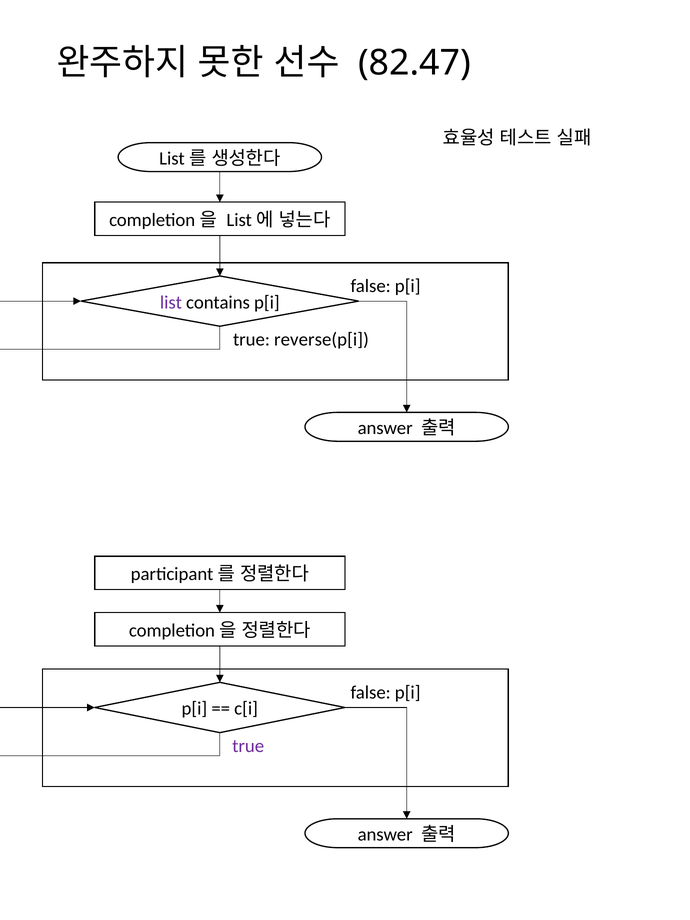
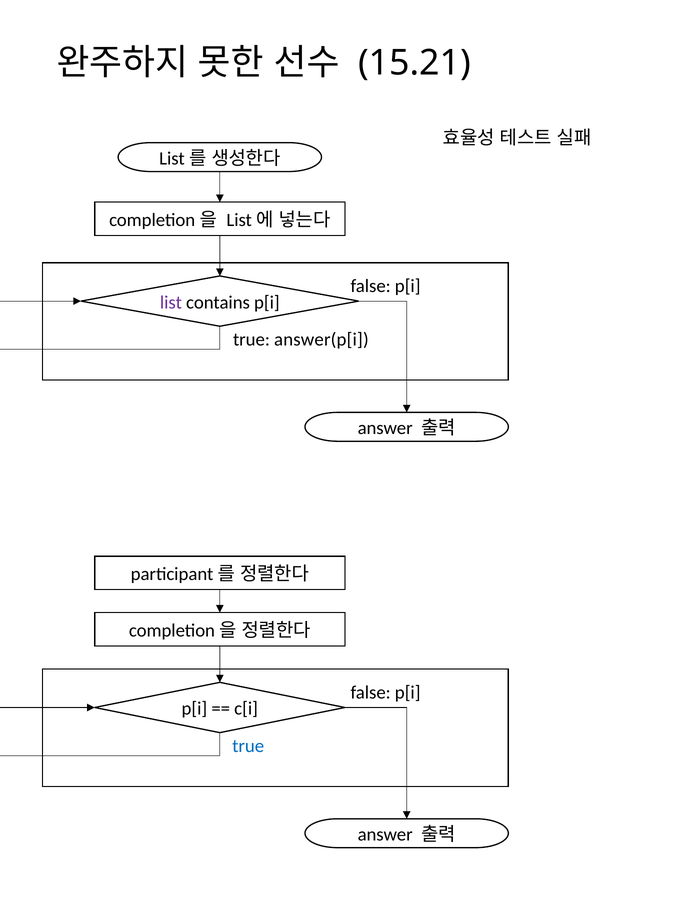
82.47: 82.47 -> 15.21 (414, 63)
reverse(p[i: reverse(p[i -> answer(p[i (321, 340)
true colour: purple -> blue (248, 746)
